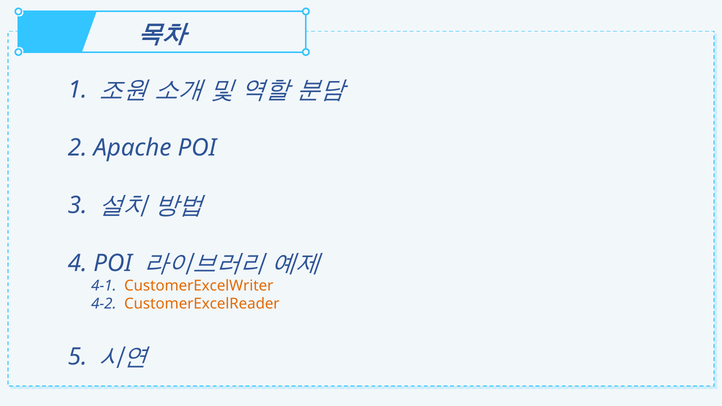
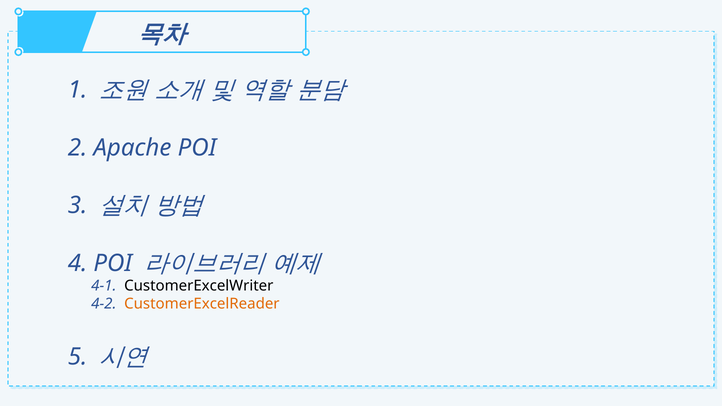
CustomerExcelWriter colour: orange -> black (199, 286)
